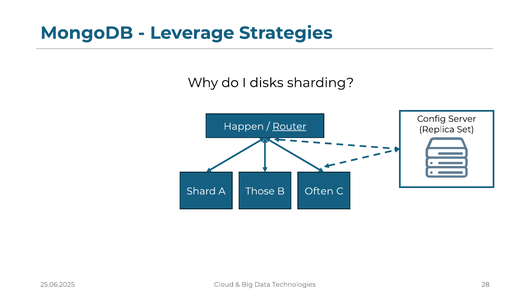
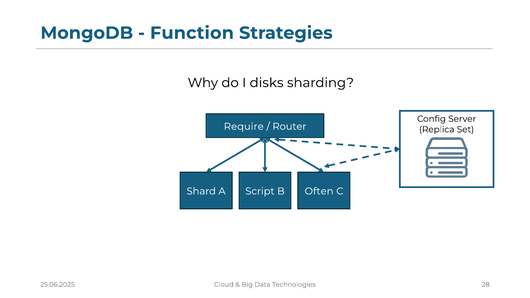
Leverage: Leverage -> Function (192, 33)
Happen: Happen -> Require (244, 127)
Router underline: present -> none (289, 127)
Those: Those -> Script (260, 191)
